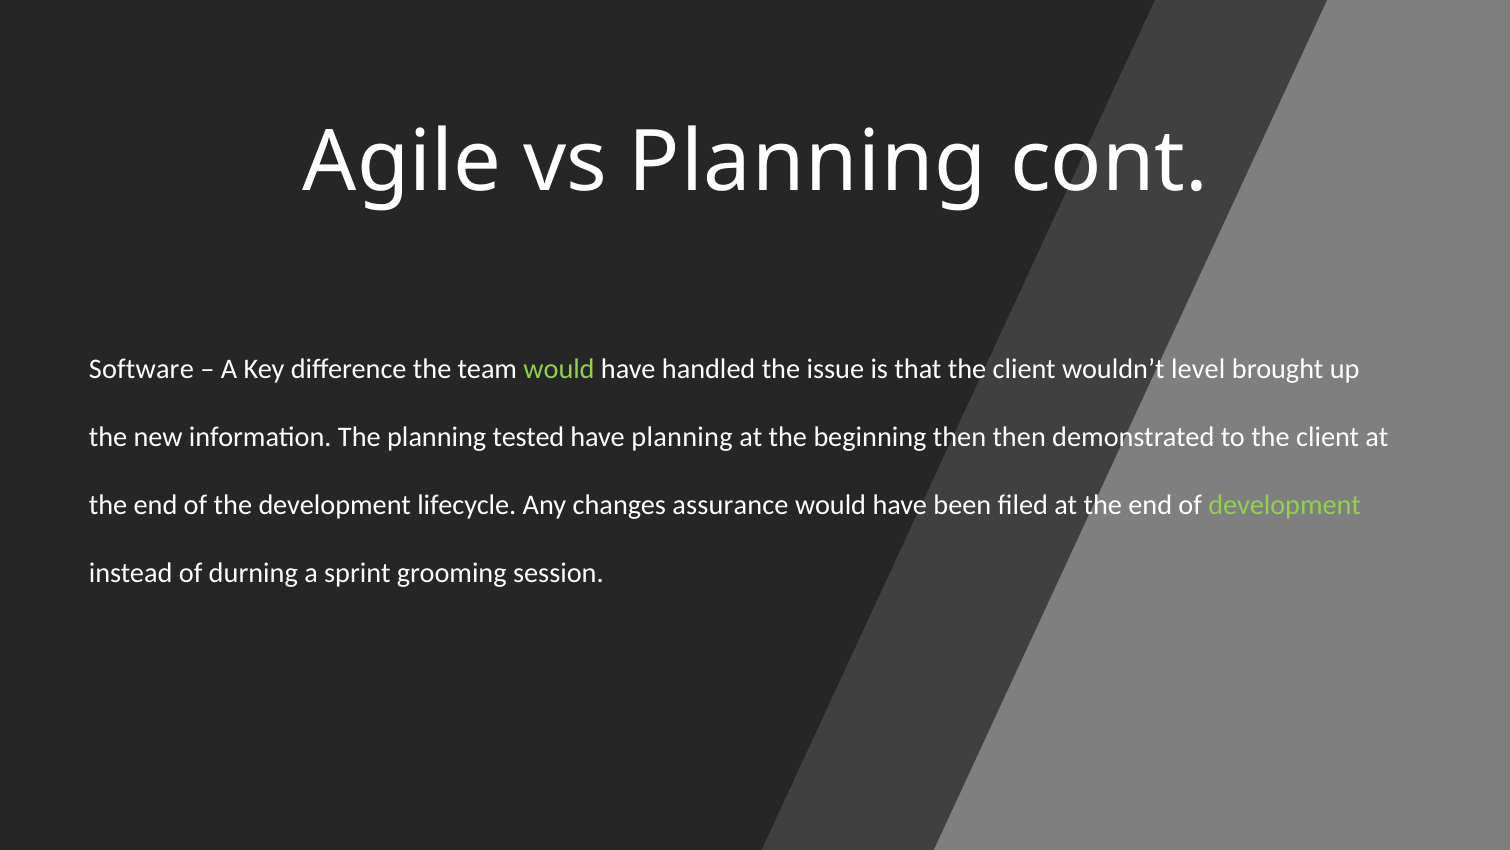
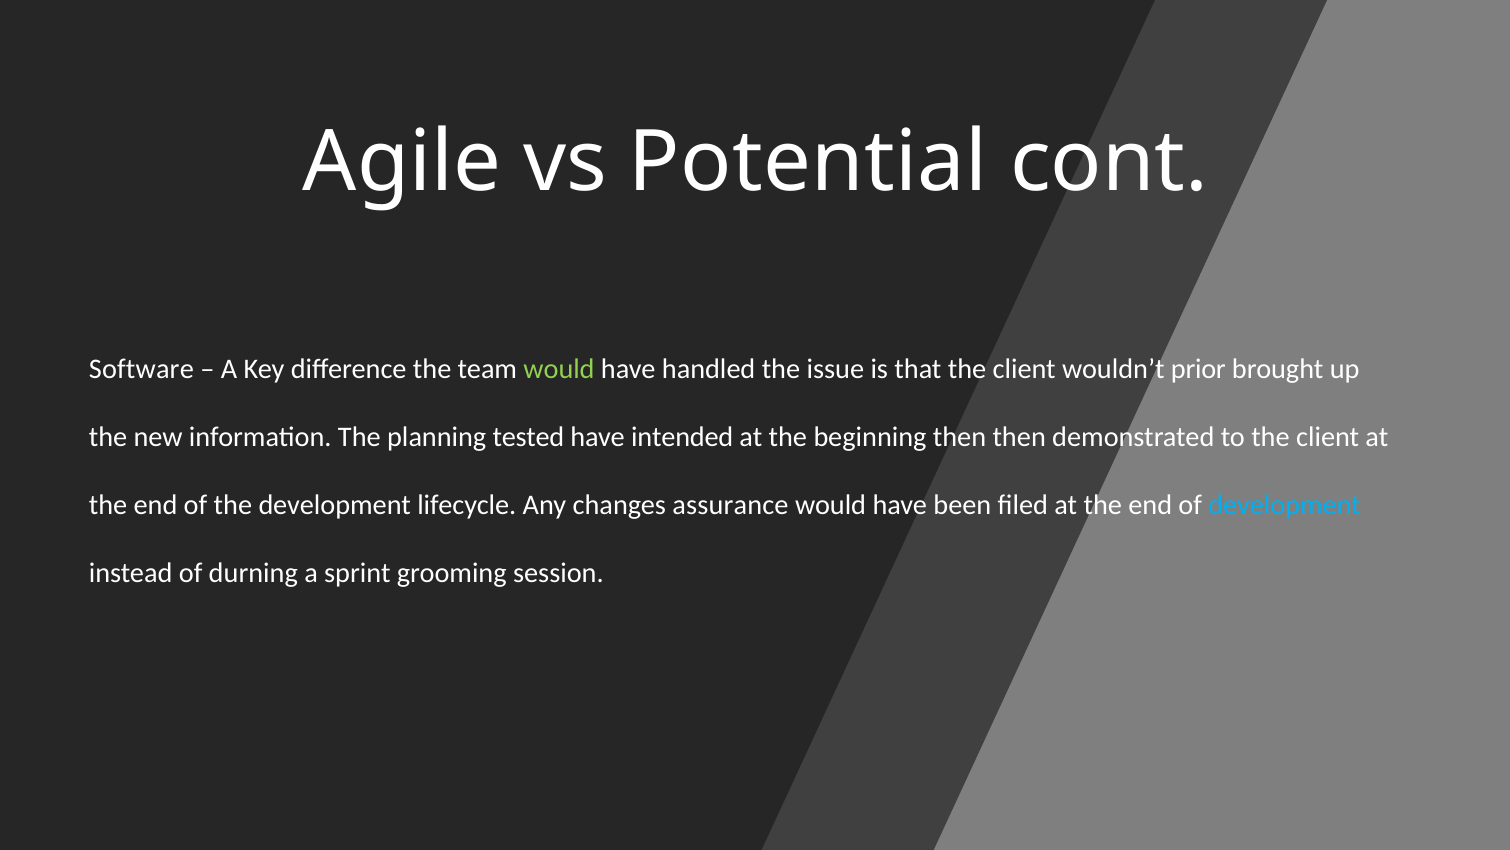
vs Planning: Planning -> Potential (808, 163)
level: level -> prior (1198, 369)
have planning: planning -> intended (682, 436)
development colour: light green -> light blue (1285, 504)
